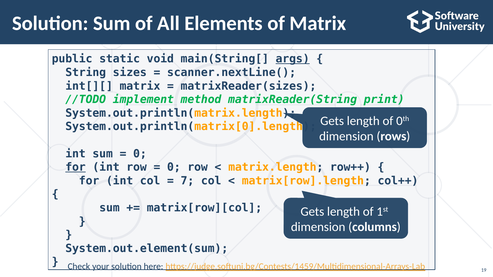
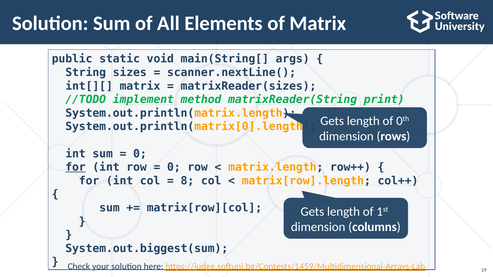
args underline: present -> none (293, 59)
7: 7 -> 8 (187, 181)
System.out.element(sum: System.out.element(sum -> System.out.biggest(sum (147, 249)
